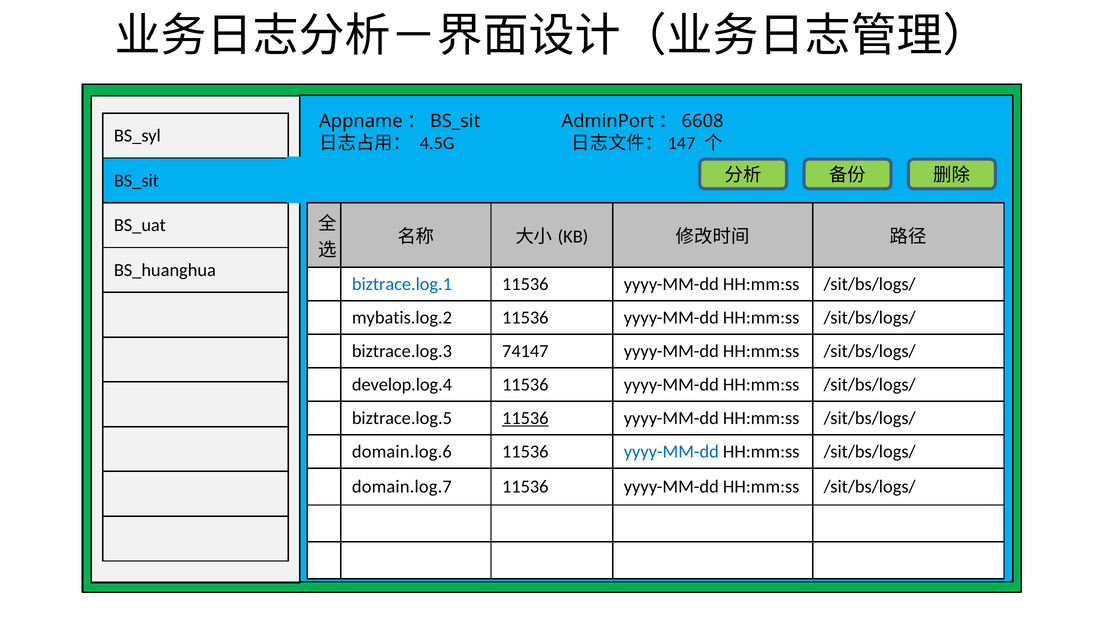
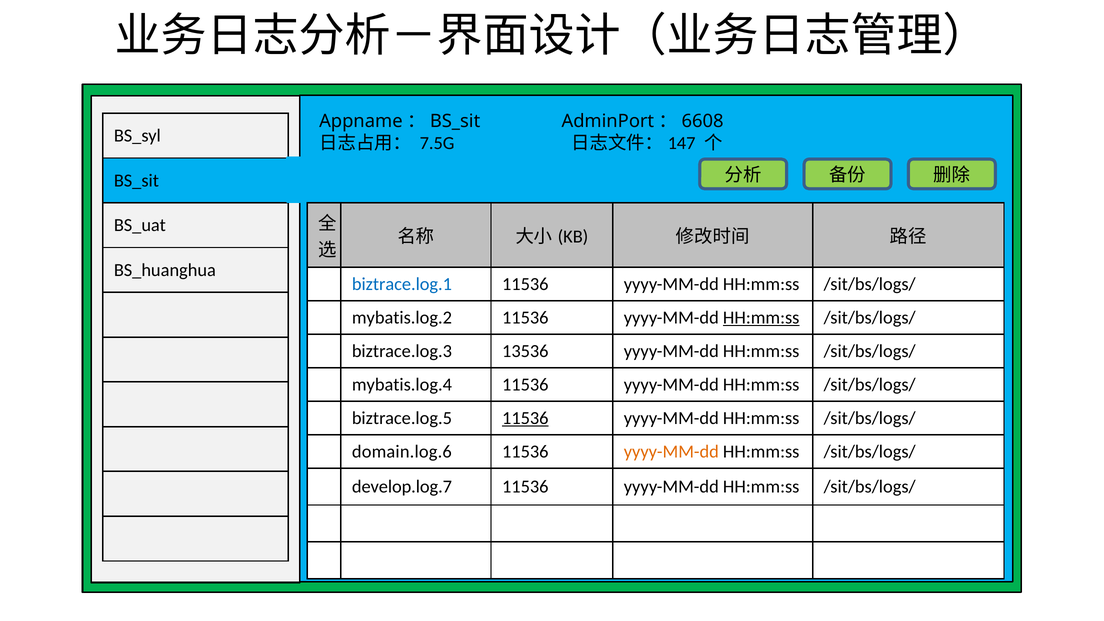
4.5G: 4.5G -> 7.5G (437, 143)
HH:mm:ss underline: none -> present (761, 318)
74147: 74147 -> 13536 (525, 351)
develop.log.4: develop.log.4 -> mybatis.log.4 (402, 385)
yyyy-MM-dd colour: blue -> orange (671, 452)
domain.log.7: domain.log.7 -> develop.log.7 (402, 487)
